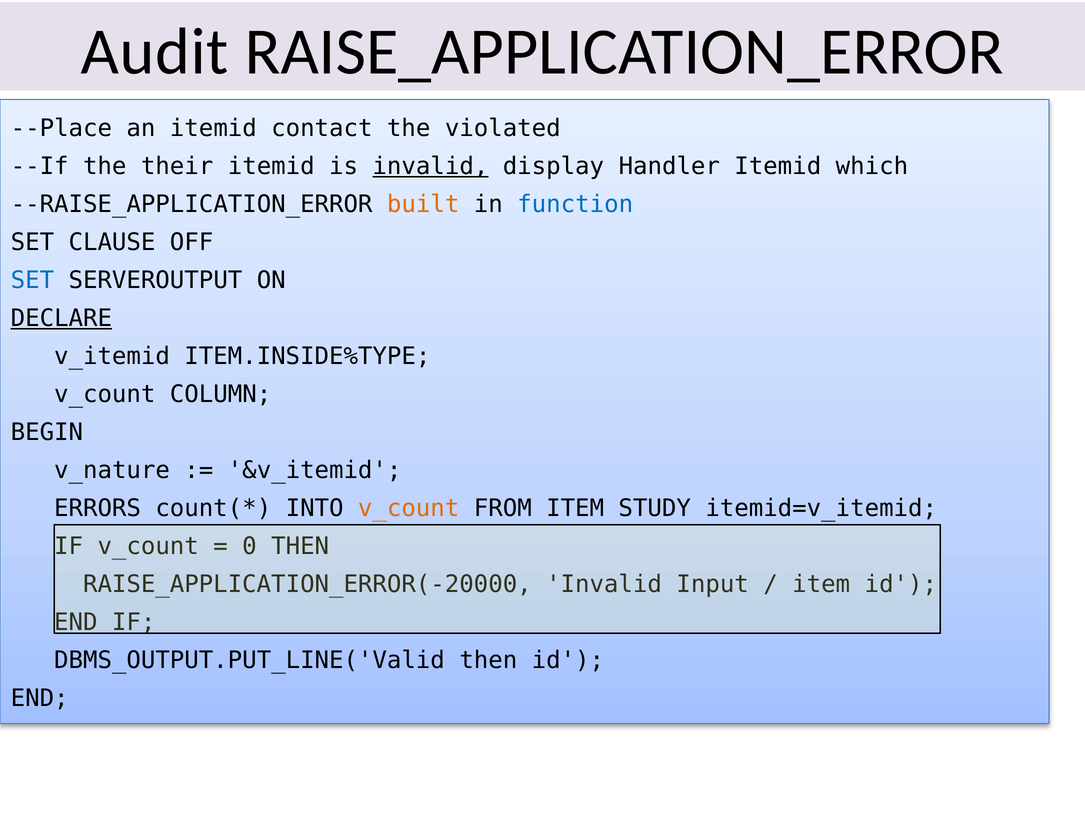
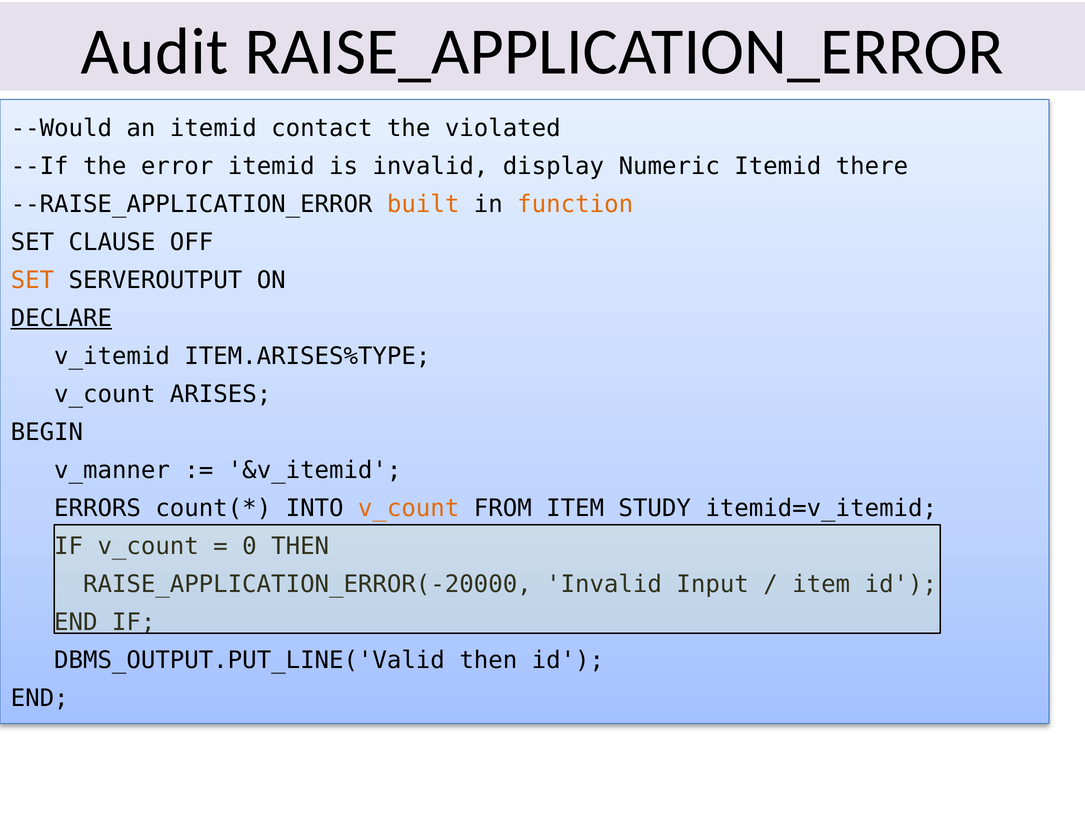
--Place: --Place -> --Would (61, 128)
their: their -> error (177, 166)
invalid underline: present -> none (430, 166)
Handler: Handler -> Numeric (669, 166)
which: which -> there (872, 166)
function colour: blue -> orange (575, 204)
SET colour: blue -> orange (32, 280)
ITEM.INSIDE%TYPE: ITEM.INSIDE%TYPE -> ITEM.ARISES%TYPE (307, 356)
COLUMN: COLUMN -> ARISES (221, 394)
v_nature: v_nature -> v_manner (112, 470)
